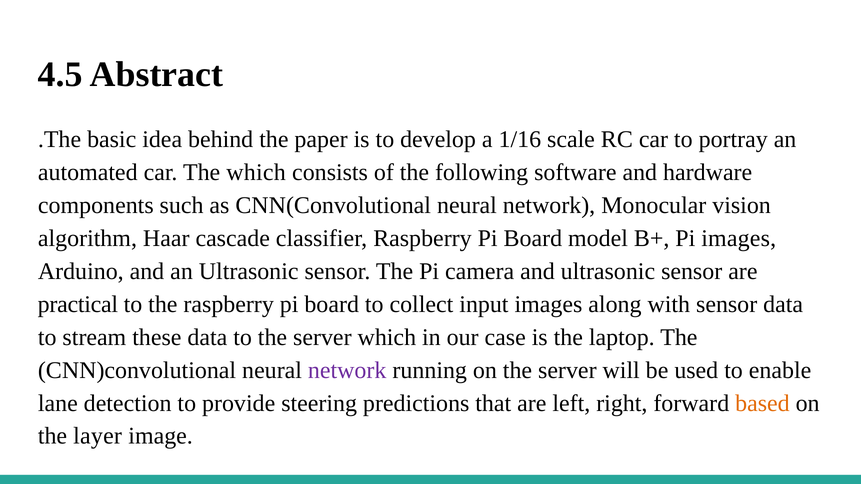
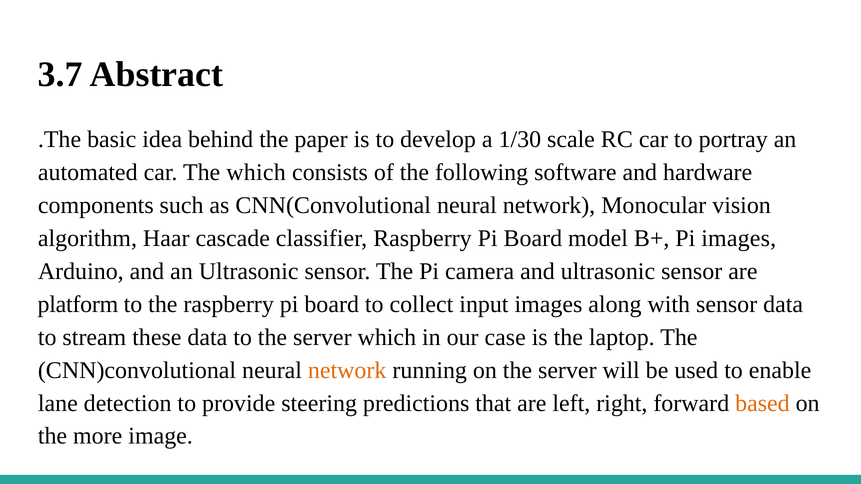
4.5: 4.5 -> 3.7 (60, 75)
1/16: 1/16 -> 1/30 (520, 139)
practical: practical -> platform (78, 304)
network colour: purple -> orange (347, 370)
layer: layer -> more (98, 436)
